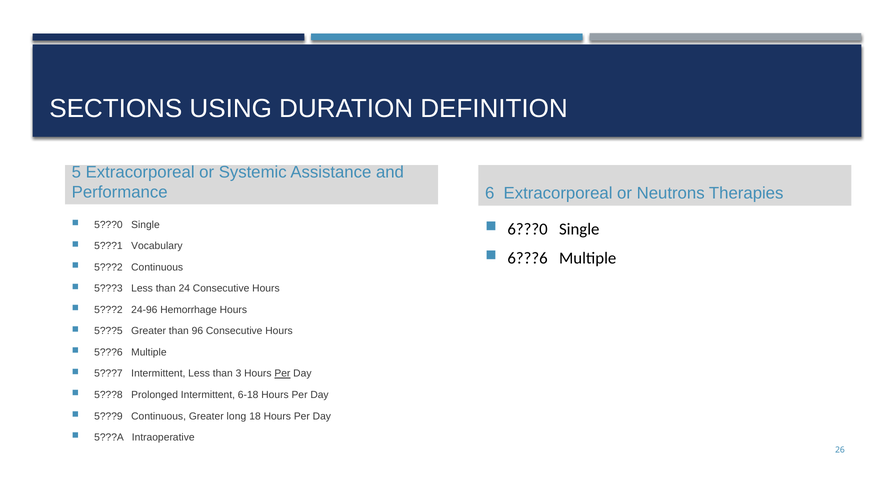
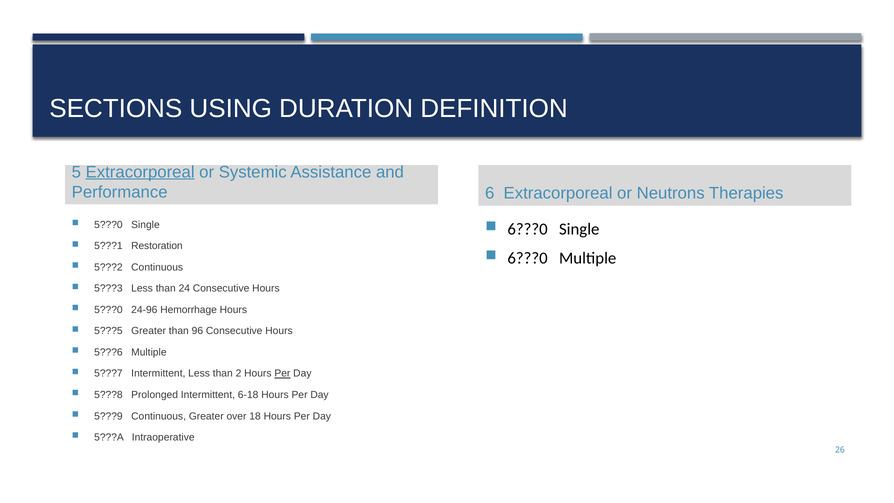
Extracorporeal underline: none -> present (140, 172)
Vocabulary: Vocabulary -> Restoration (157, 246)
6???6: 6???6 -> 6???0 (528, 258)
5???2: 5???2 -> 5???0 (108, 310)
3: 3 -> 2 (238, 374)
long: long -> over (236, 416)
